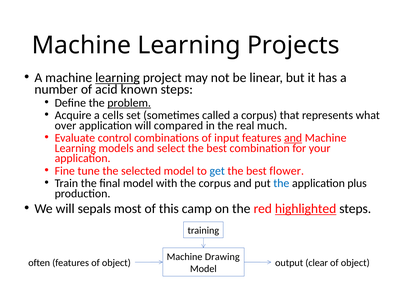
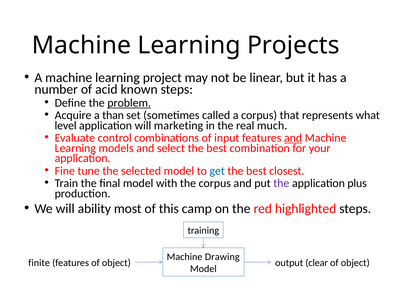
learning underline: present -> none (117, 78)
cells: cells -> than (113, 115)
over: over -> level (66, 125)
compared: compared -> marketing (179, 125)
flower: flower -> closest (287, 171)
the colour: blue -> purple (281, 183)
sepals: sepals -> ability (94, 209)
highlighted underline: present -> none (306, 209)
often: often -> finite (39, 263)
